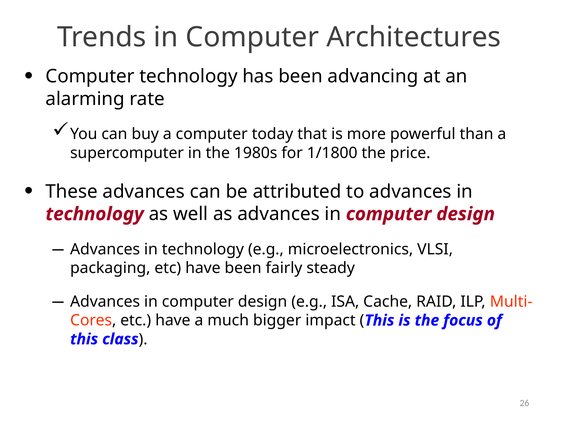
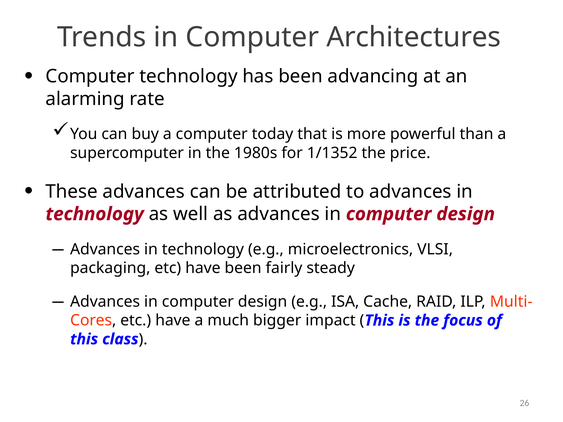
1/1800: 1/1800 -> 1/1352 (332, 153)
